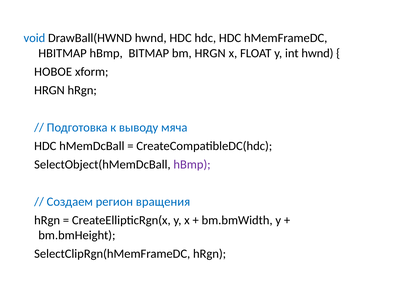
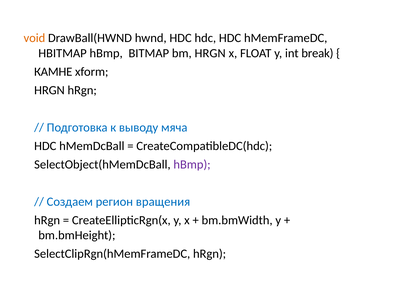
void colour: blue -> orange (34, 38)
int hwnd: hwnd -> break (317, 53)
НОВОЕ: НОВОЕ -> КАМНЕ (53, 72)
